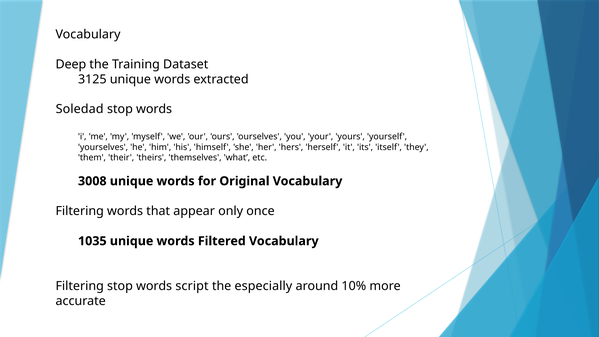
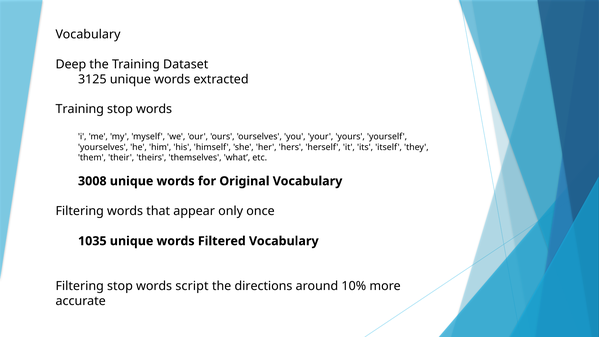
Soledad: Soledad -> Training (80, 109)
especially: especially -> directions (263, 286)
